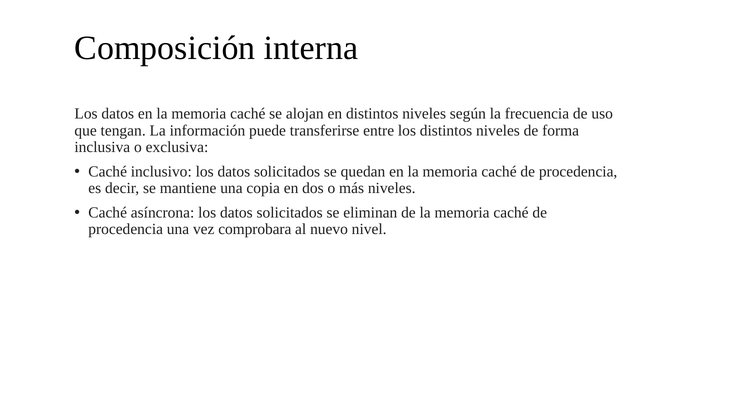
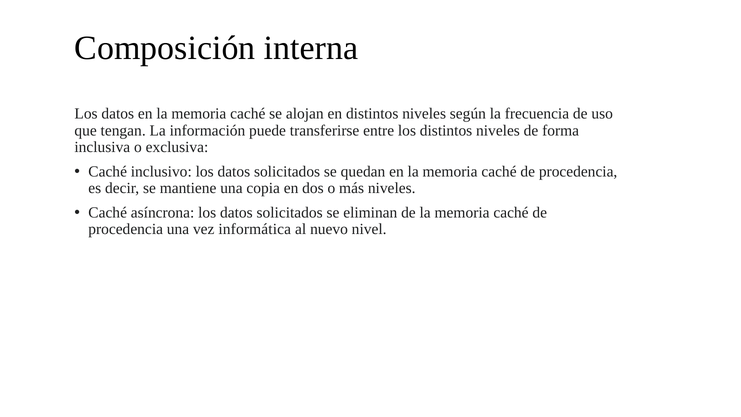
comprobara: comprobara -> informática (255, 229)
